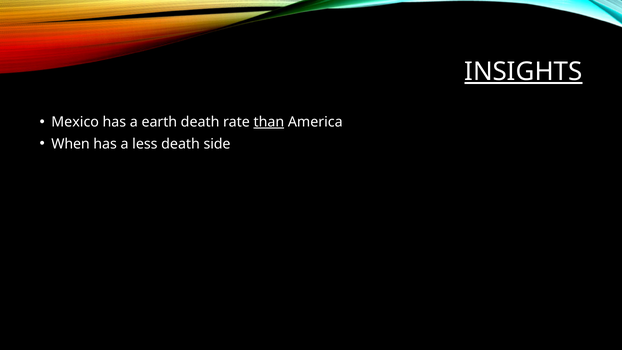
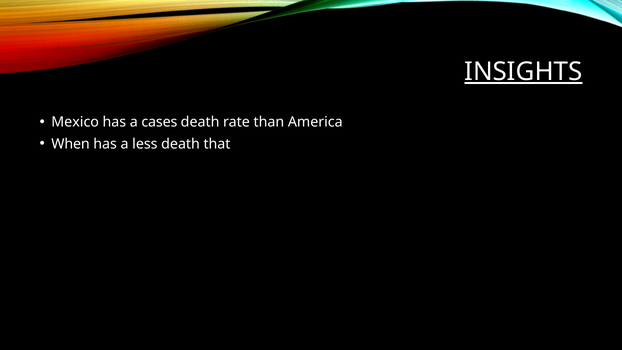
earth: earth -> cases (159, 122)
than underline: present -> none (269, 122)
side: side -> that (217, 144)
